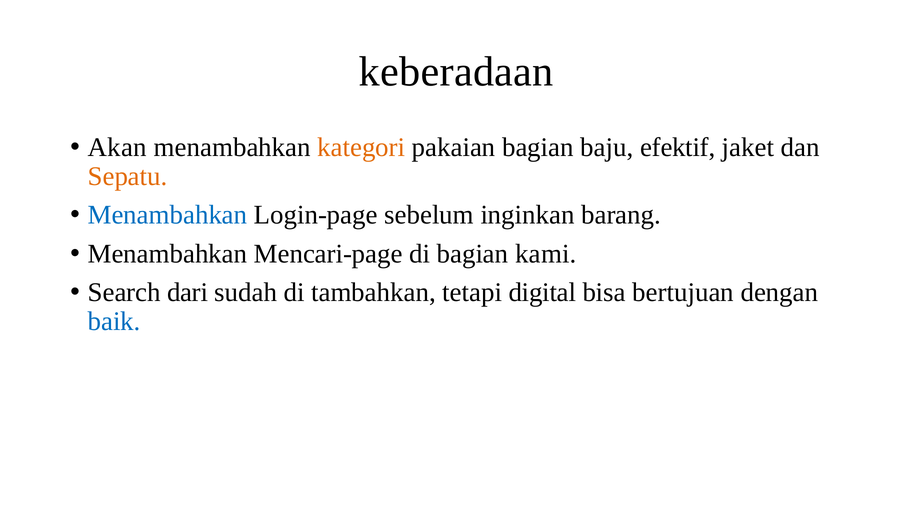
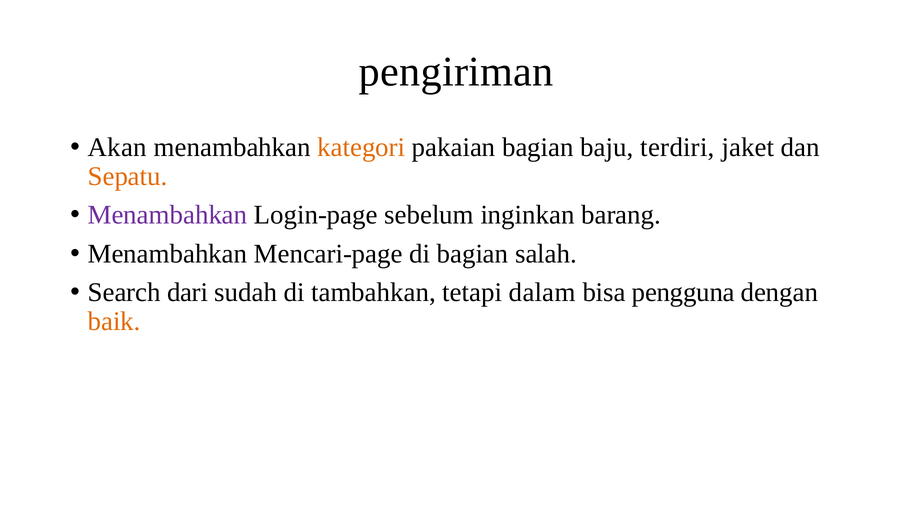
keberadaan: keberadaan -> pengiriman (456, 72)
efektif: efektif -> terdiri (678, 147)
Menambahkan colour: blue -> purple (167, 215)
kami: kami -> salah (546, 254)
digital: digital -> dalam (542, 293)
bertujuan: bertujuan -> pengguna (683, 293)
baik colour: blue -> orange (114, 322)
